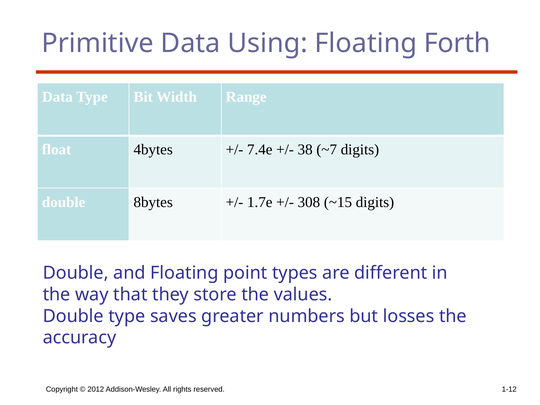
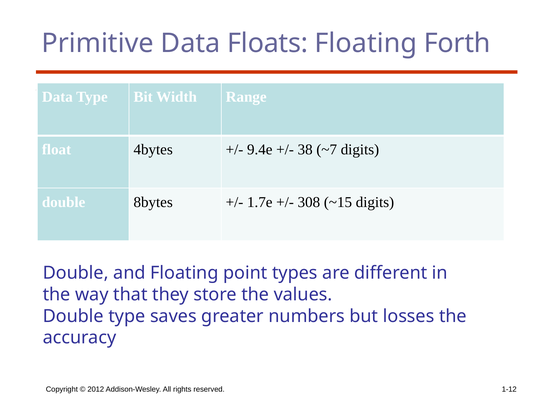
Using: Using -> Floats (268, 43)
7.4e: 7.4e -> 9.4e (260, 150)
